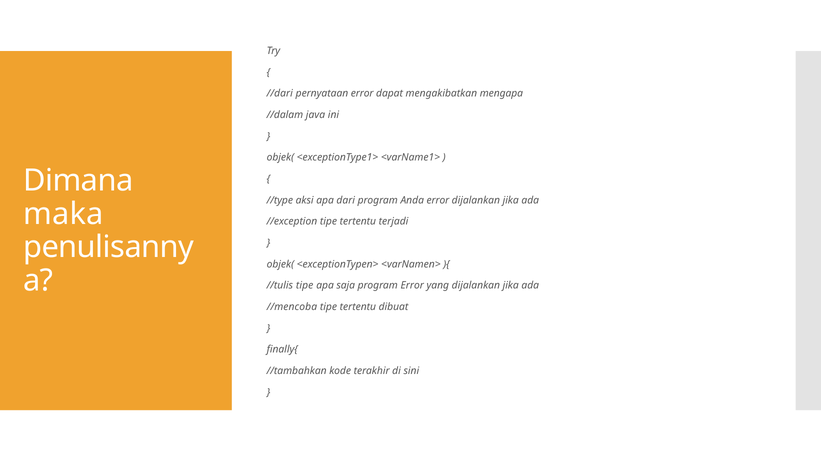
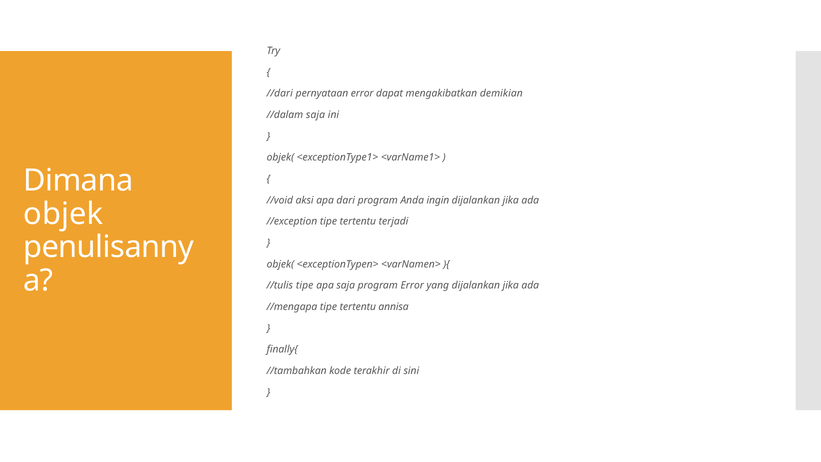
mengapa: mengapa -> demikian (501, 93)
//dalam java: java -> saja (316, 115)
//type: //type -> //void (280, 200)
Anda error: error -> ingin (438, 200)
maka: maka -> objek (63, 214)
//mencoba: //mencoba -> //mengapa (292, 307)
dibuat: dibuat -> annisa (394, 307)
